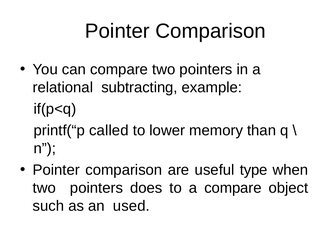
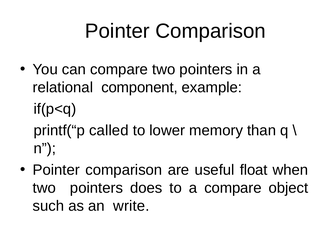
subtracting: subtracting -> component (139, 87)
type: type -> float (254, 169)
used: used -> write (131, 205)
